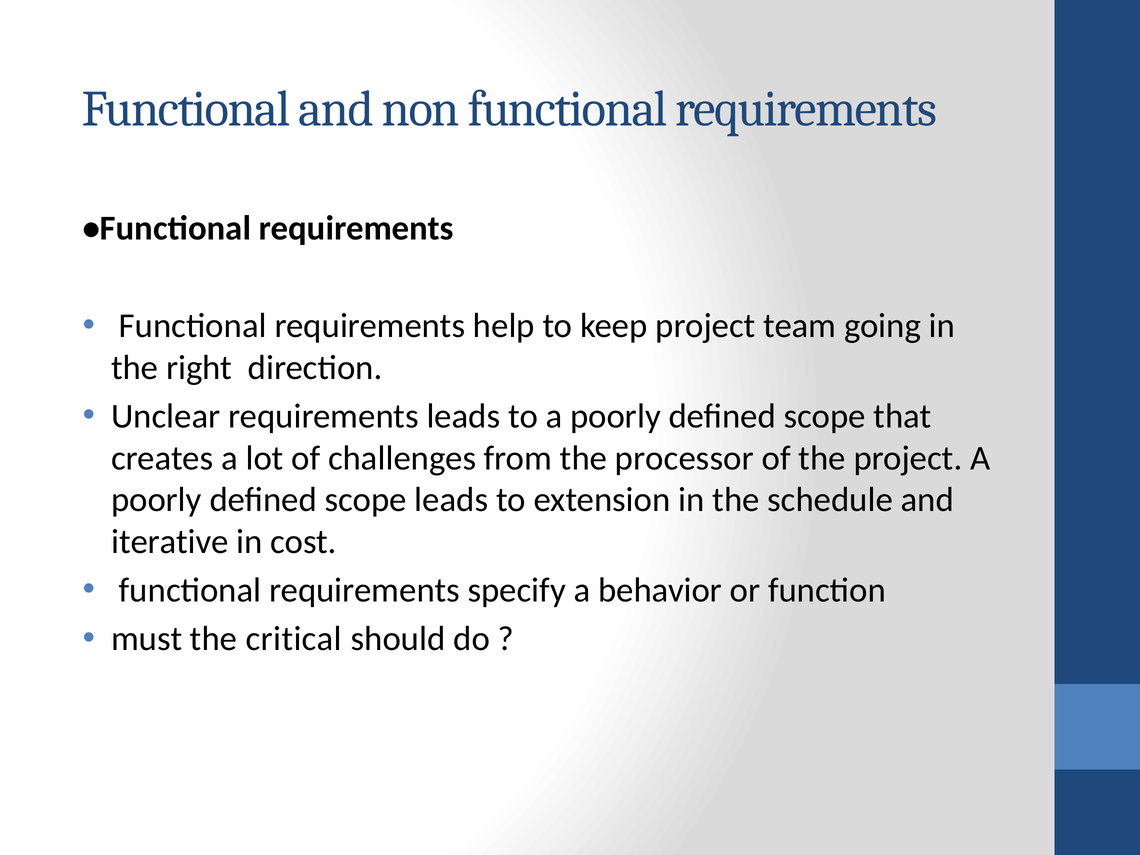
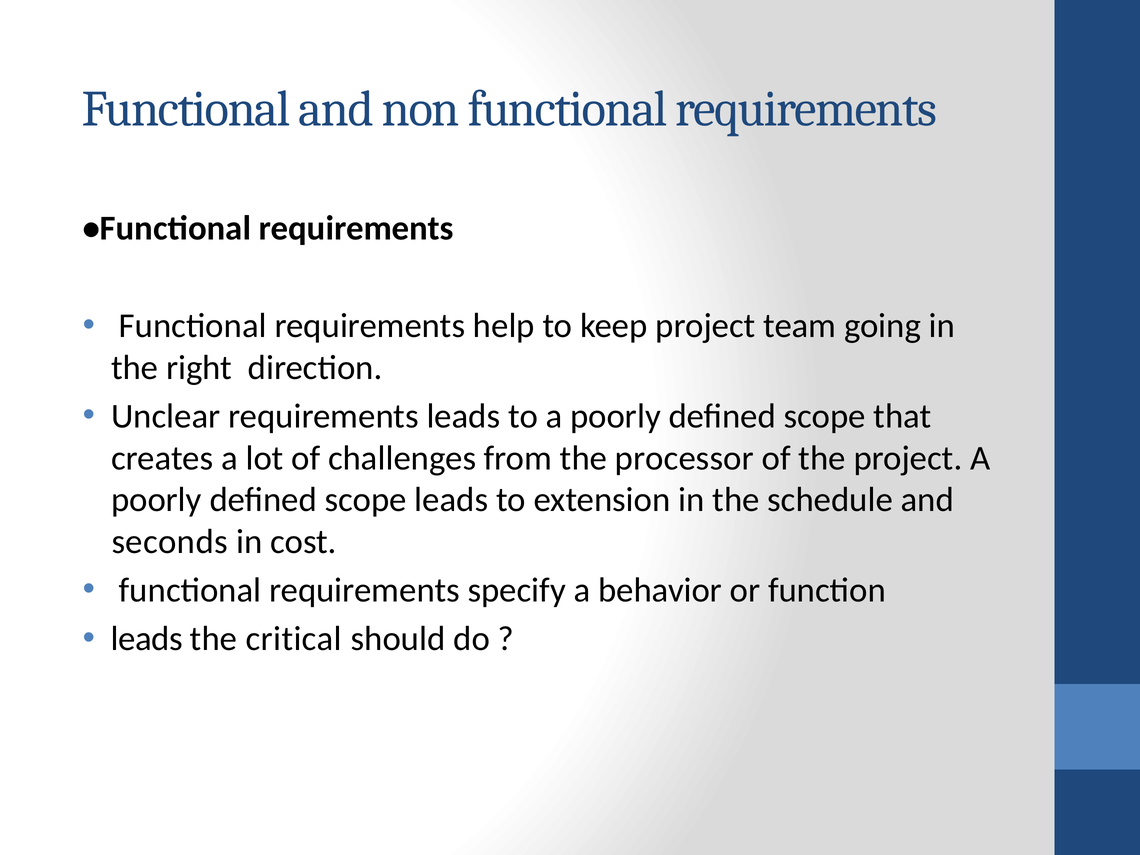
iterative: iterative -> seconds (170, 542)
must: must -> leads (147, 639)
